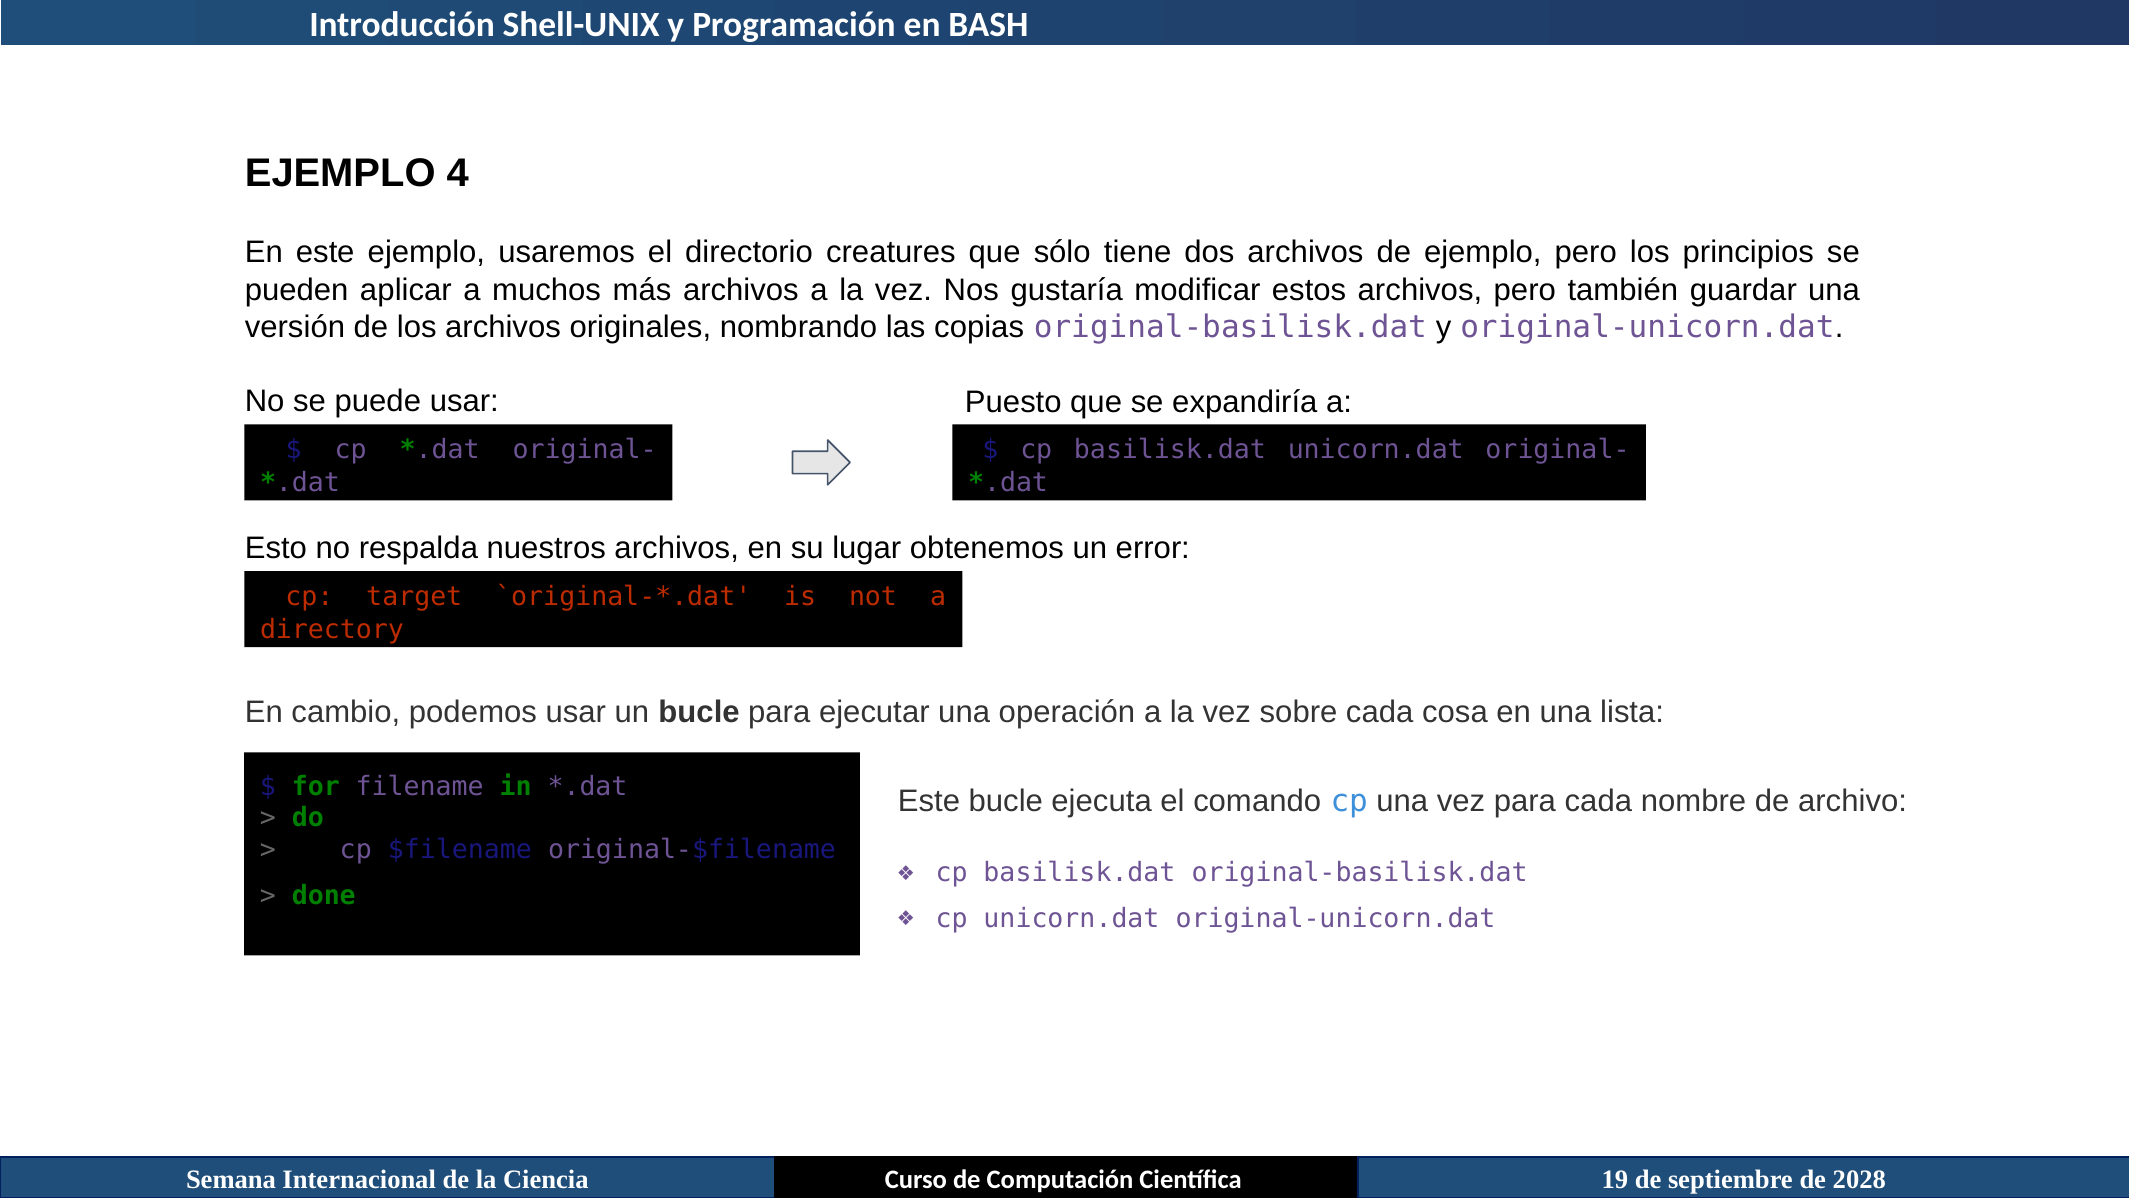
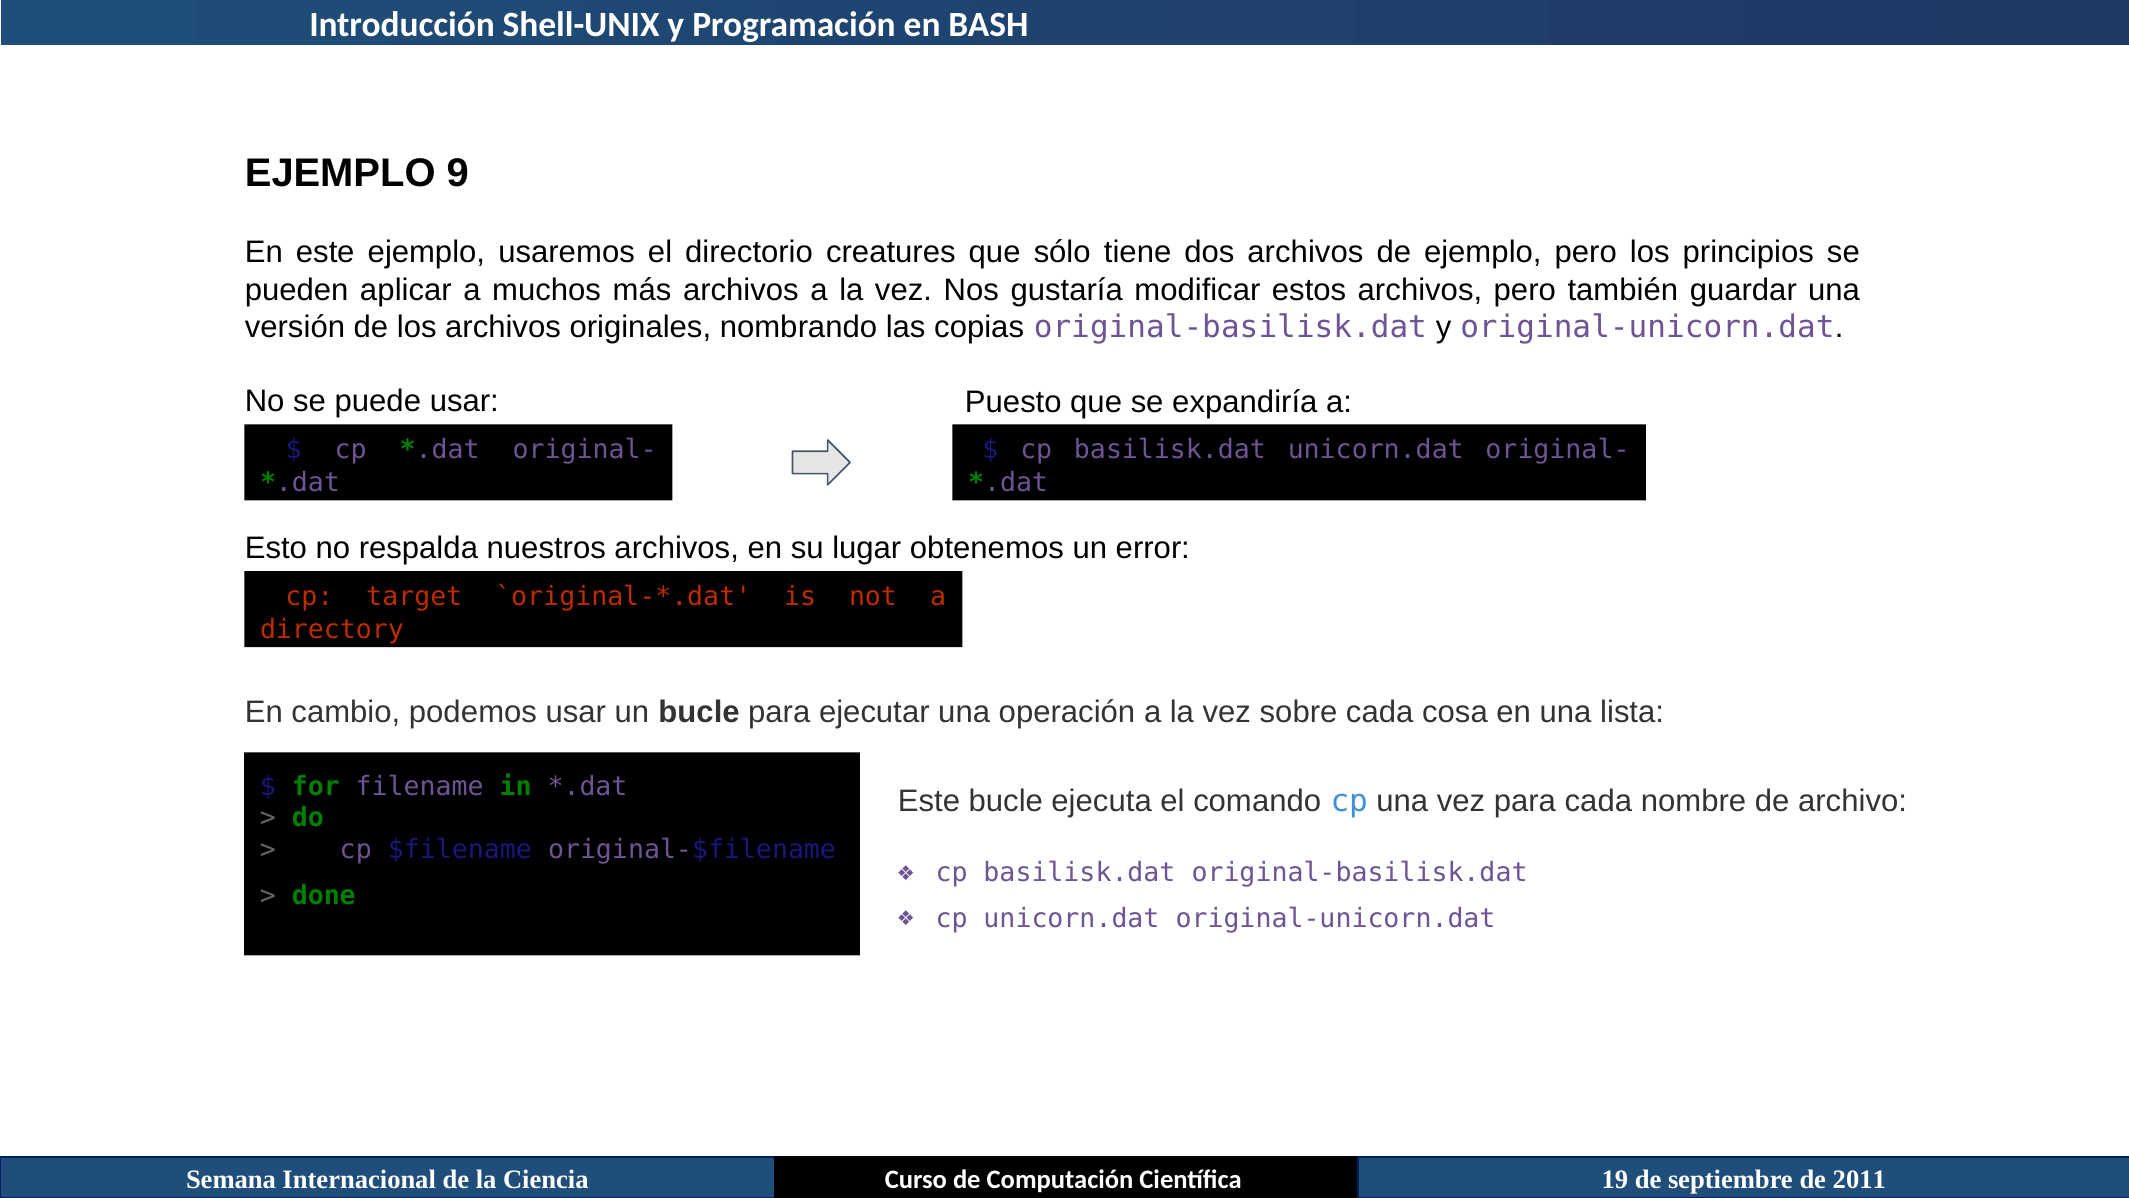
4: 4 -> 9 (458, 174)
2028: 2028 -> 2011 (1859, 1179)
